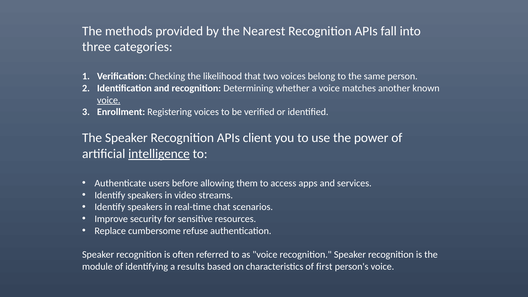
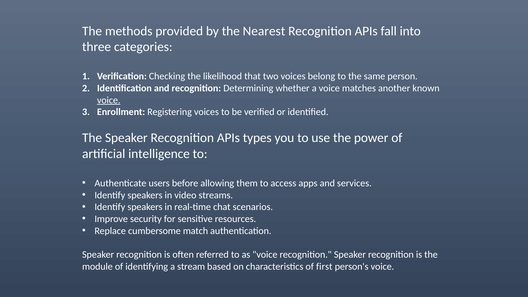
client: client -> types (257, 138)
intelligence underline: present -> none (159, 154)
refuse: refuse -> match (196, 231)
results: results -> stream (191, 266)
